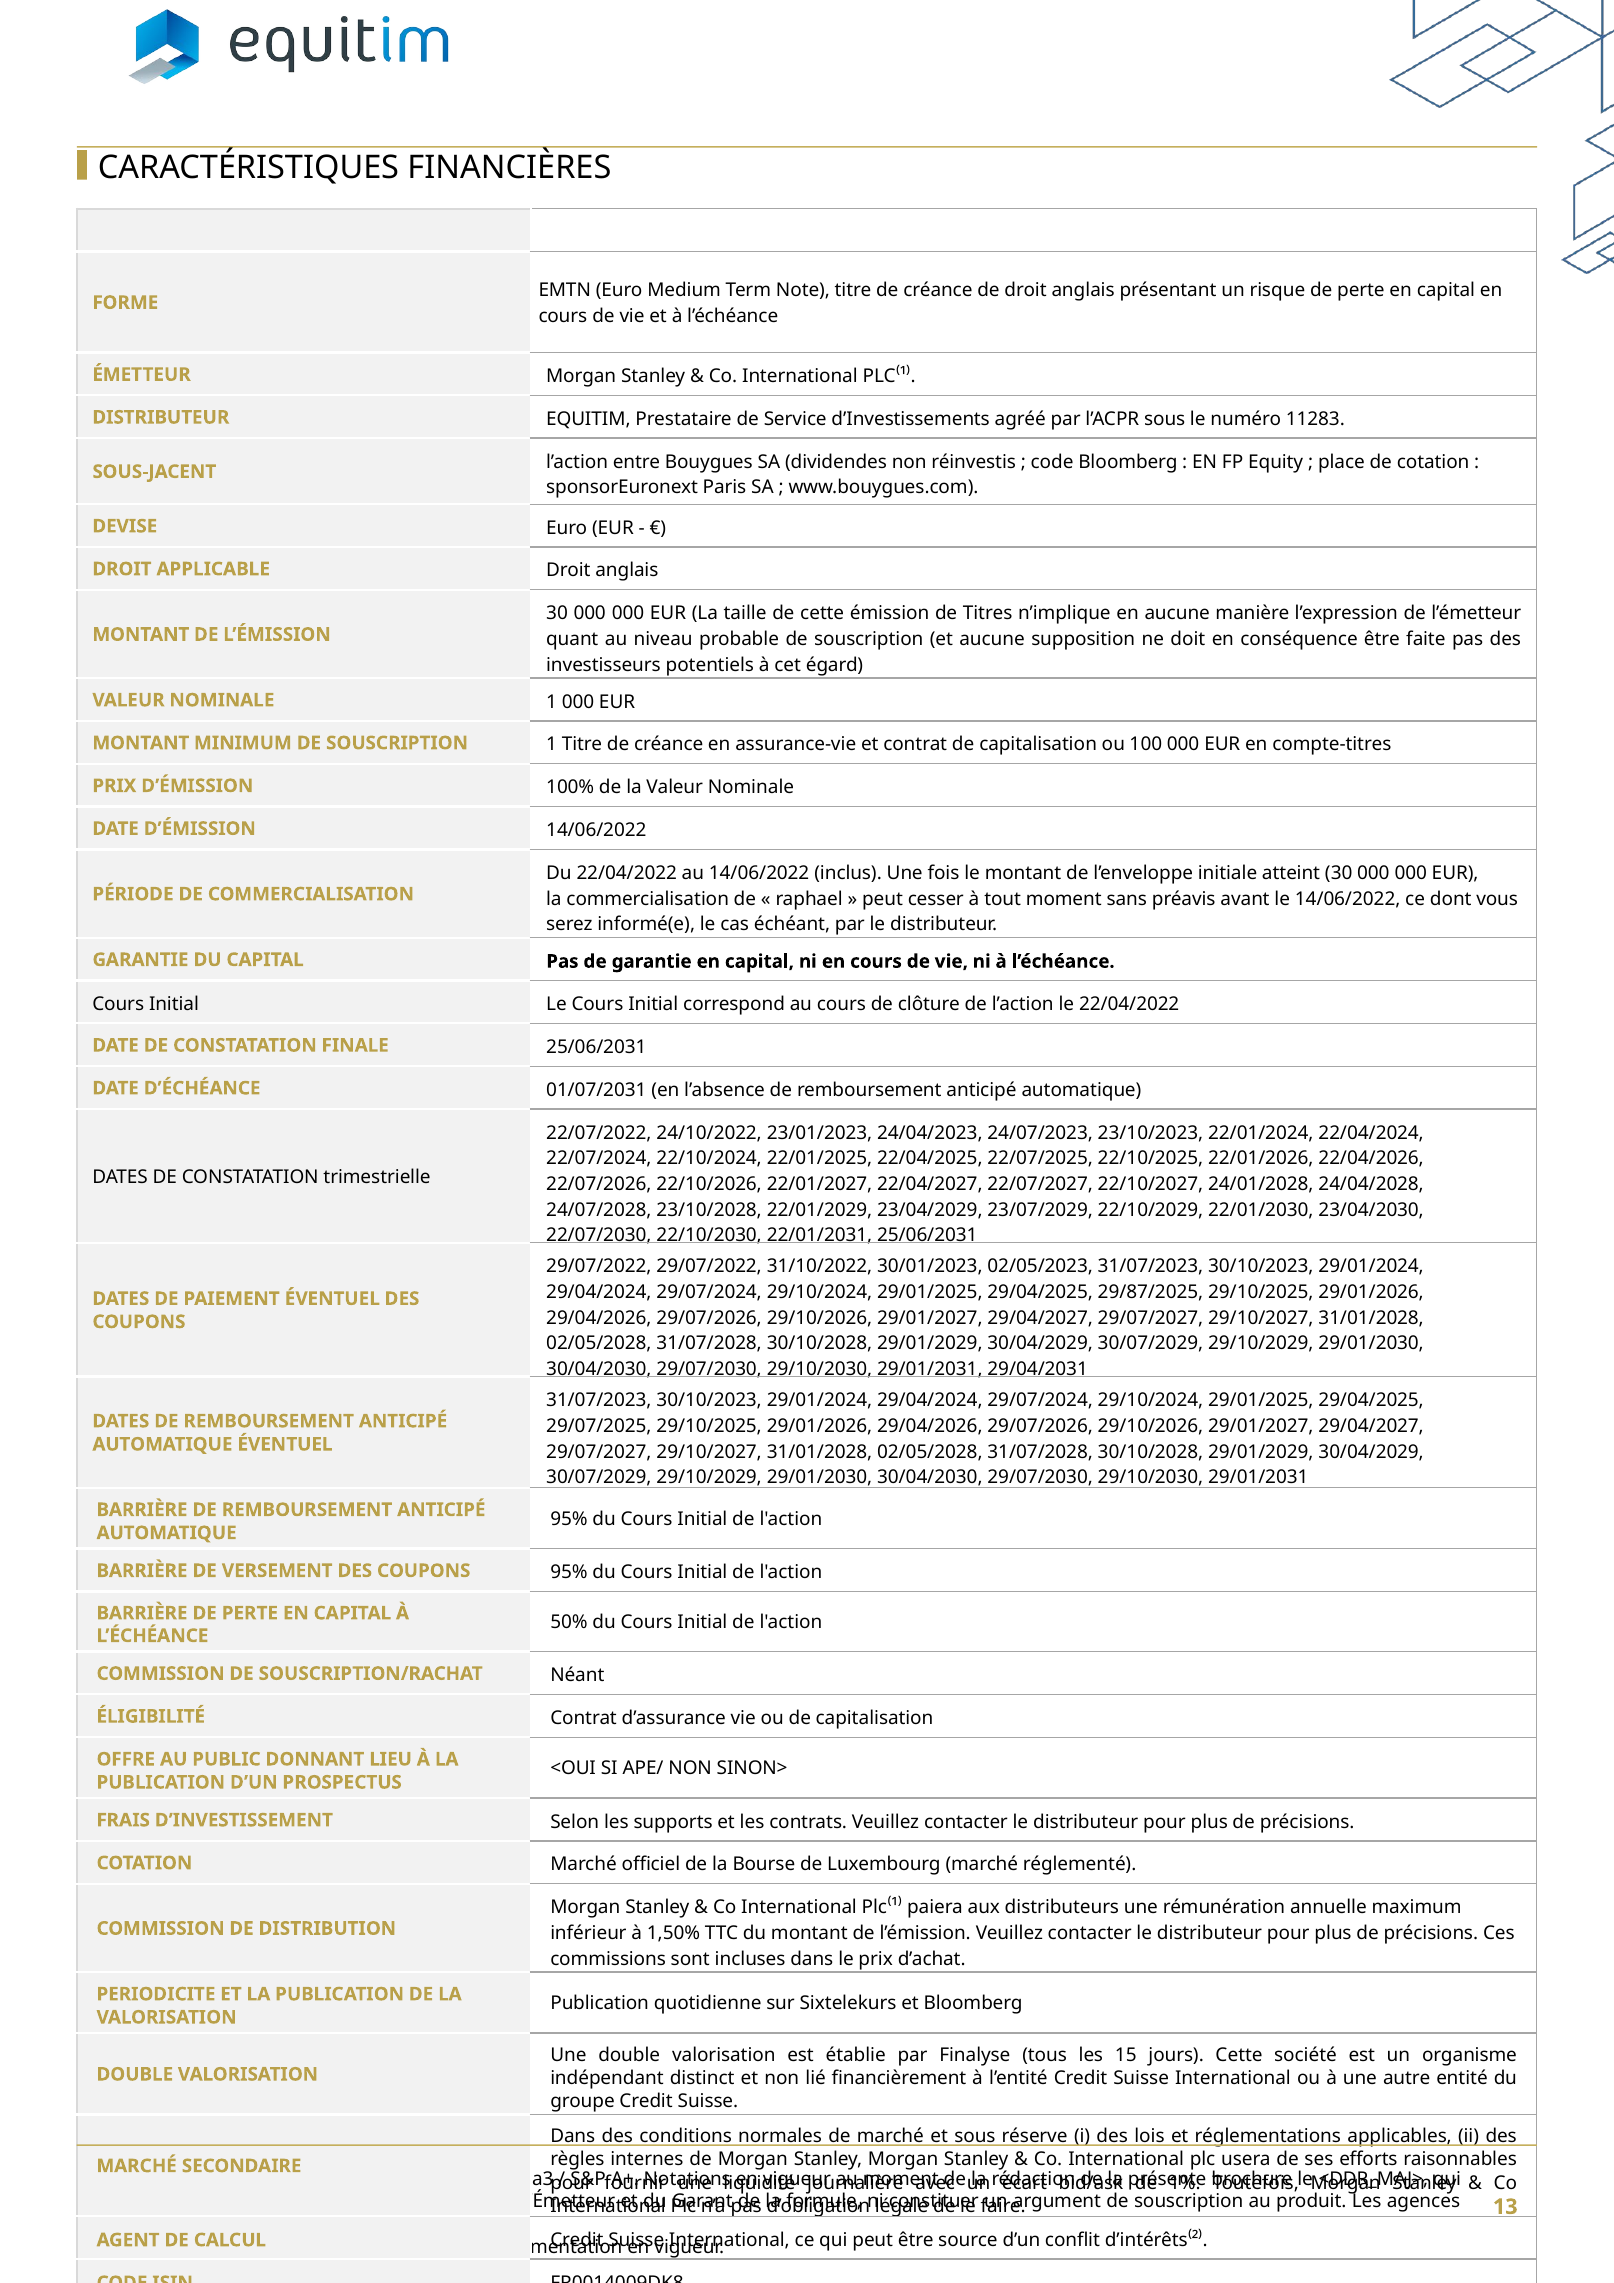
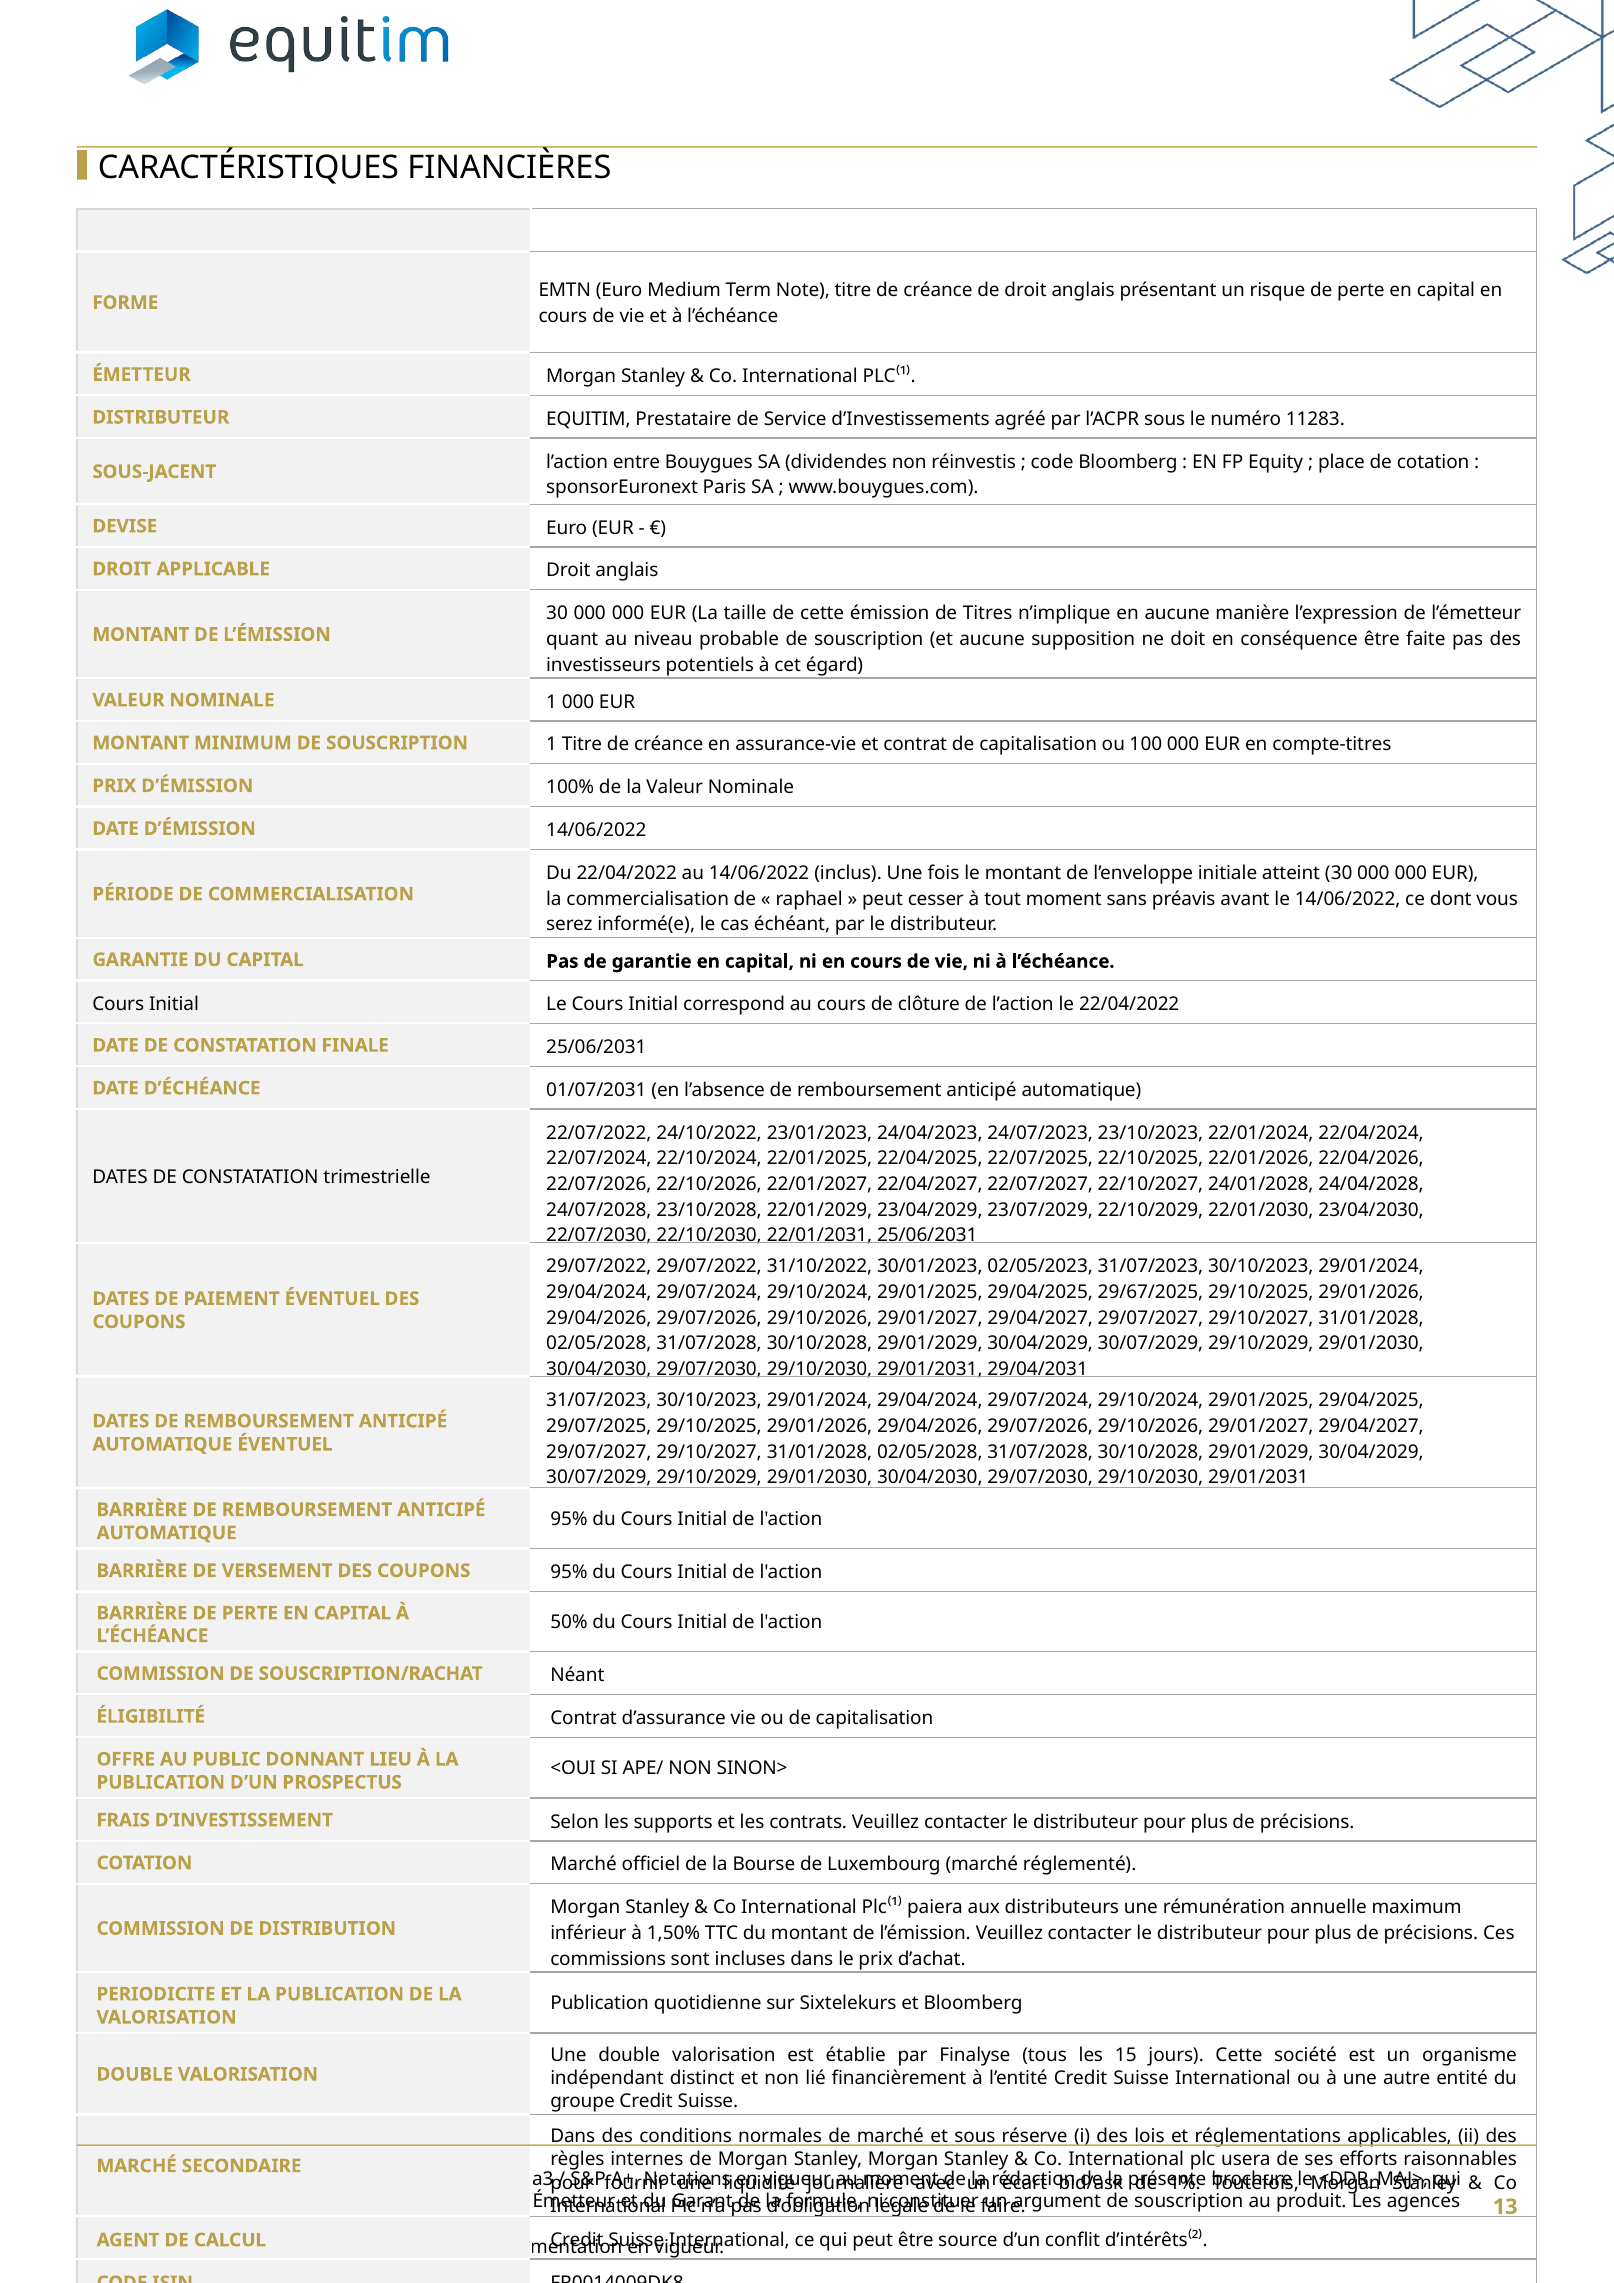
29/87/2025: 29/87/2025 -> 29/67/2025 (1151, 1292)
